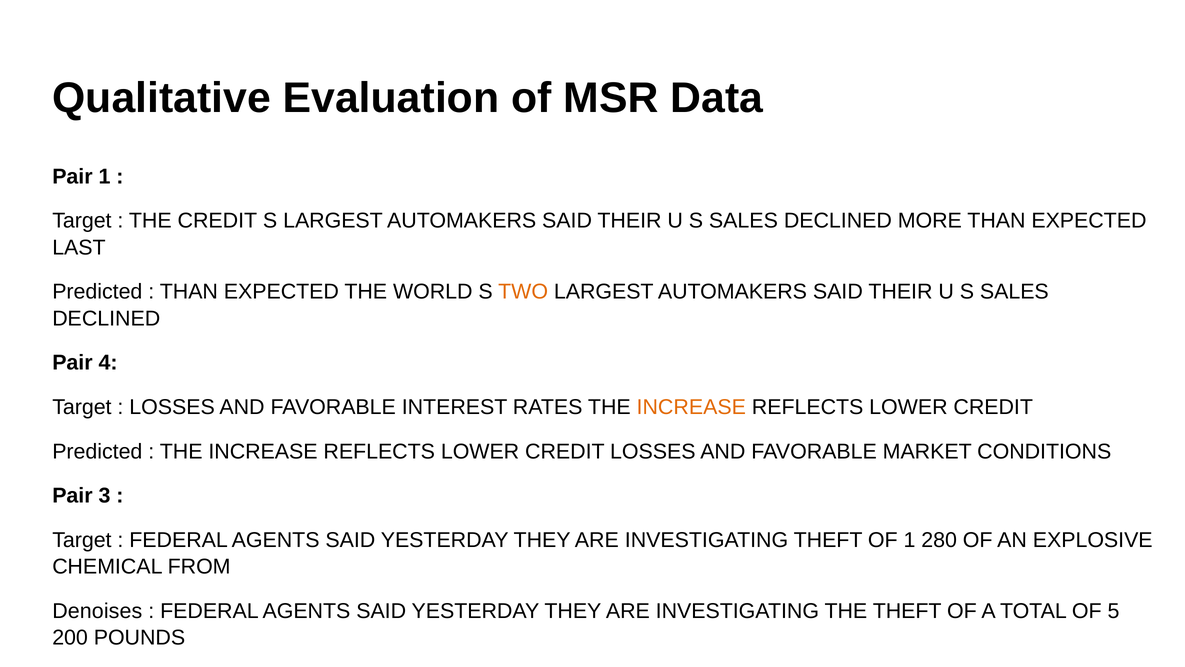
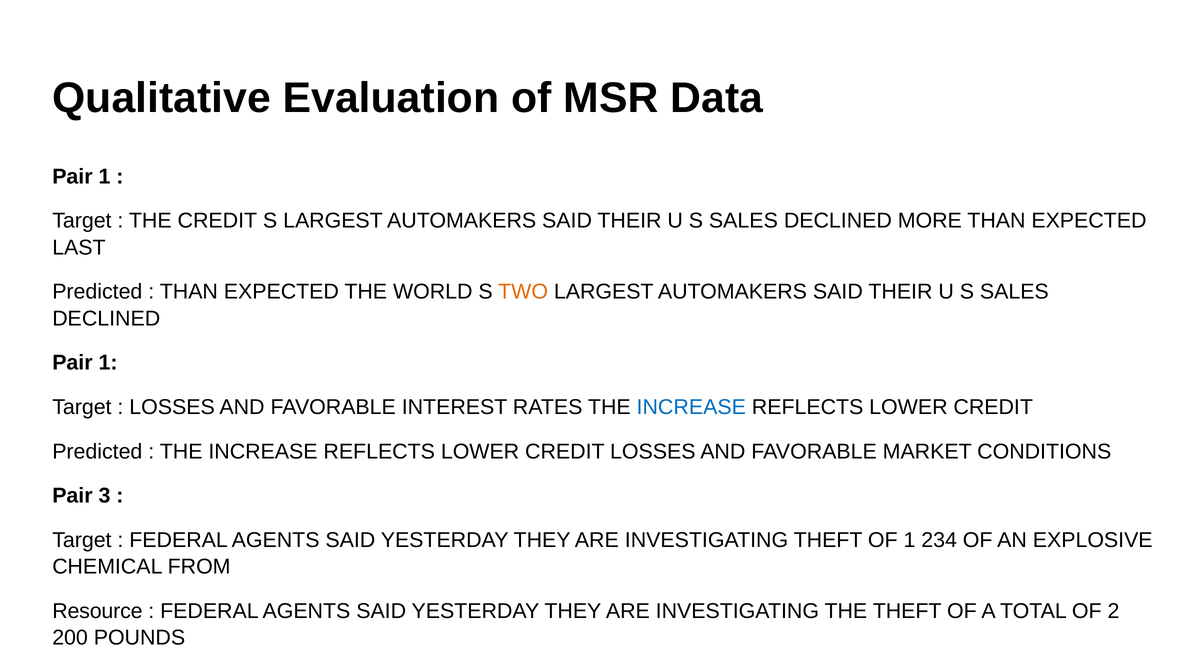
4: 4 -> 1 (108, 363)
INCREASE colour: orange -> blue (691, 407)
280: 280 -> 234 (939, 540)
Denoises: Denoises -> Resource (97, 611)
5: 5 -> 2 (1113, 611)
